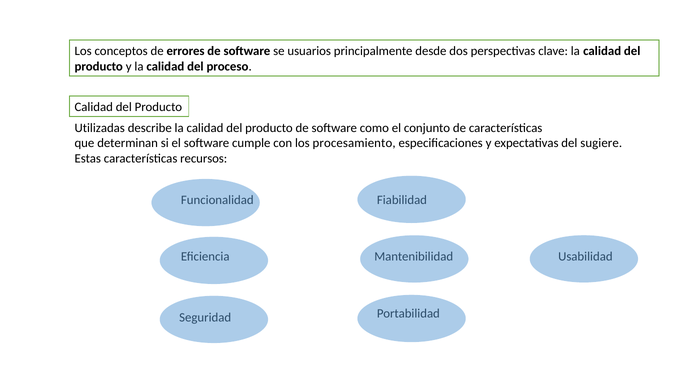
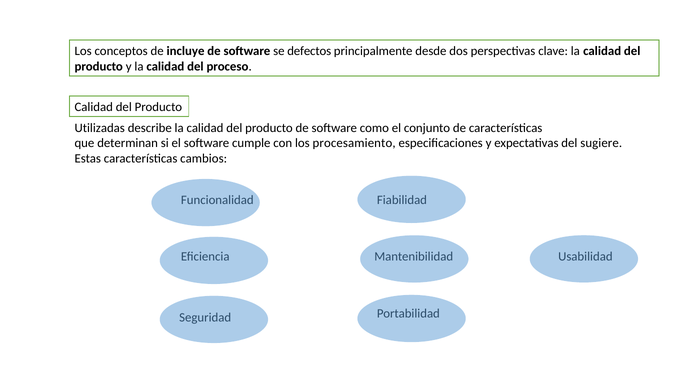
errores: errores -> incluye (186, 51)
usuarios: usuarios -> defectos (309, 51)
recursos: recursos -> cambios (204, 159)
